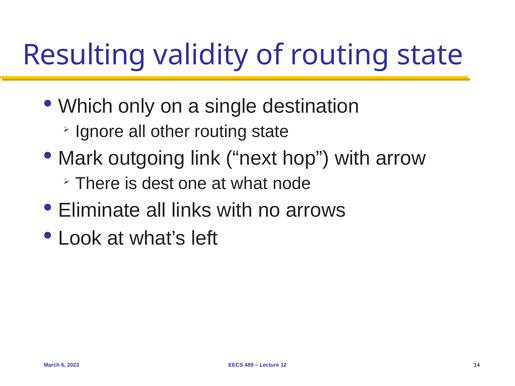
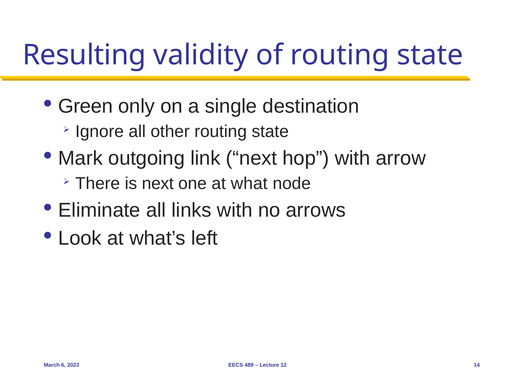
Which: Which -> Green (86, 106)
is dest: dest -> next (158, 184)
